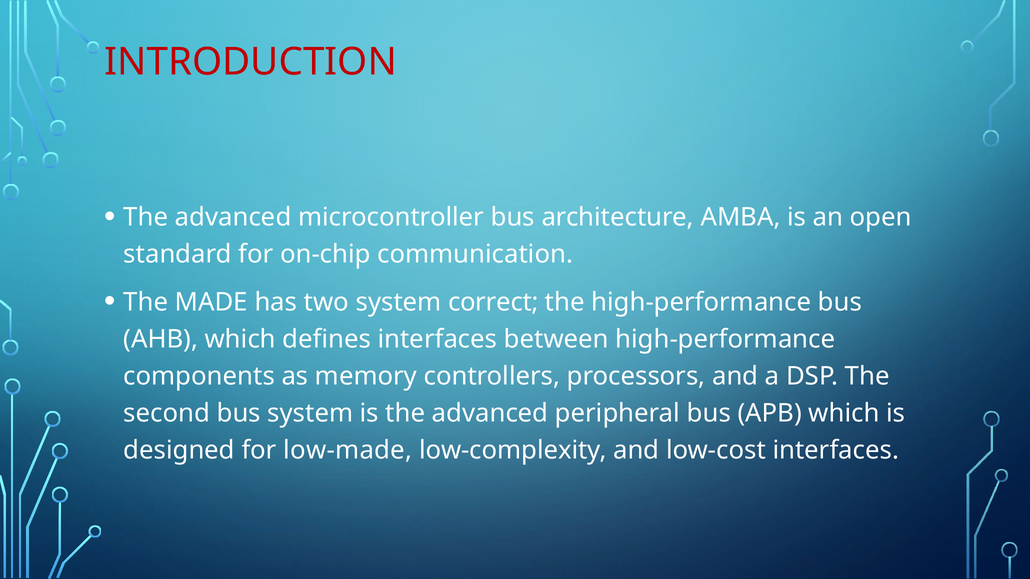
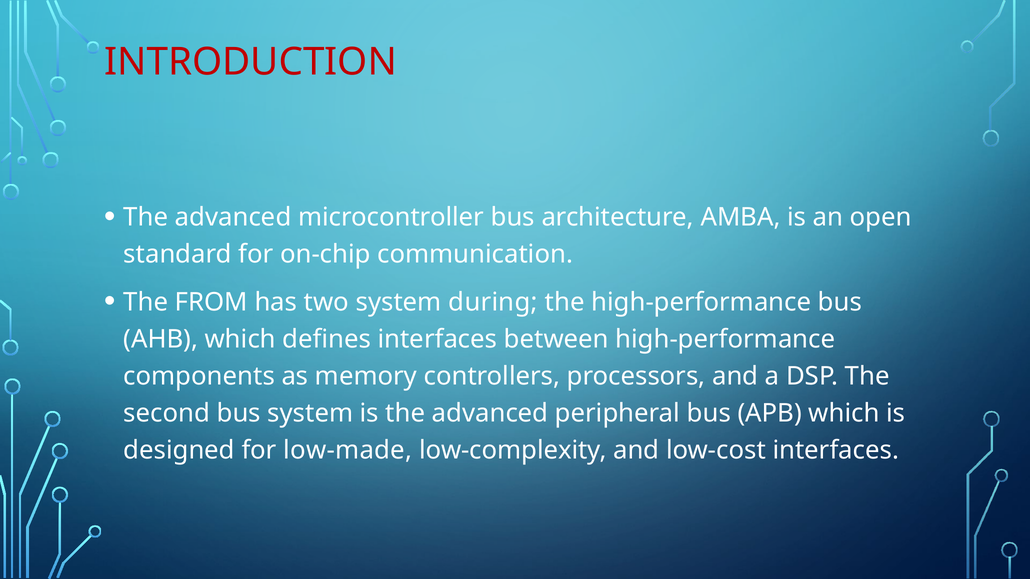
MADE: MADE -> FROM (211, 302)
correct: correct -> during (493, 302)
